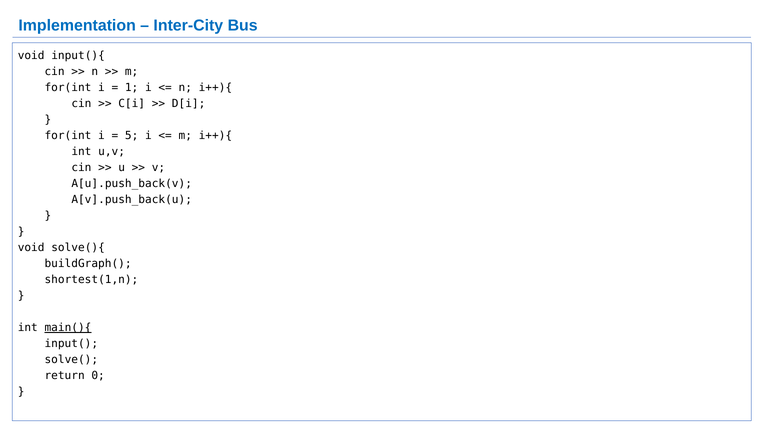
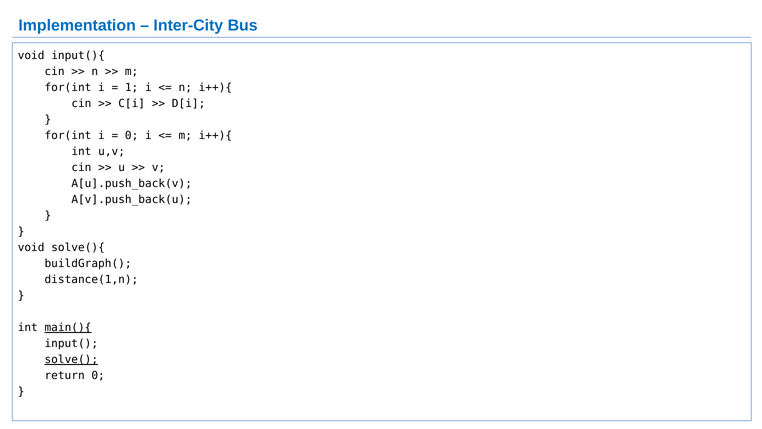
5: 5 -> 0 (132, 136)
shortest(1,n: shortest(1,n -> distance(1,n (91, 279)
solve( underline: none -> present (71, 359)
